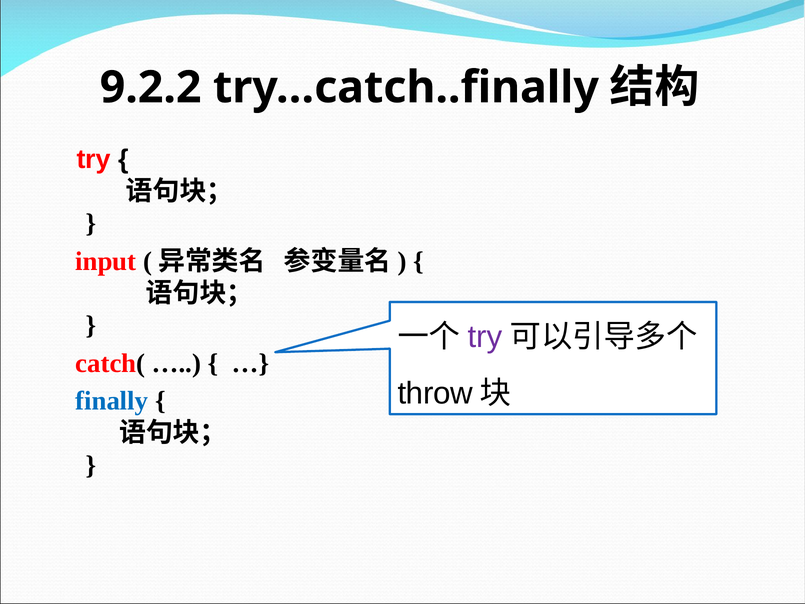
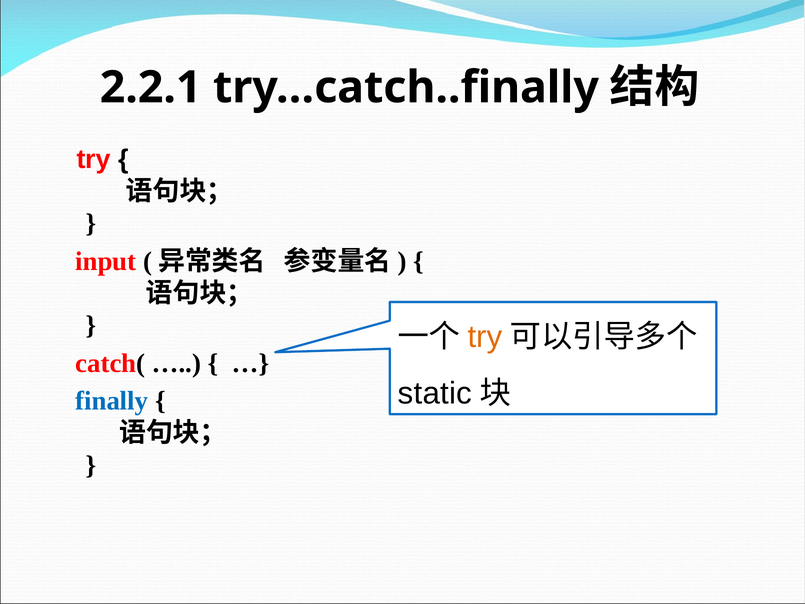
9.2.2: 9.2.2 -> 2.2.1 (151, 87)
try colour: purple -> orange (485, 337)
throw: throw -> static (435, 393)
